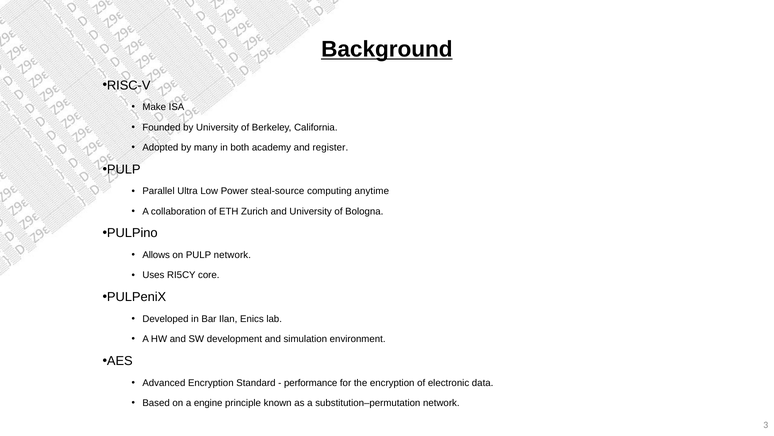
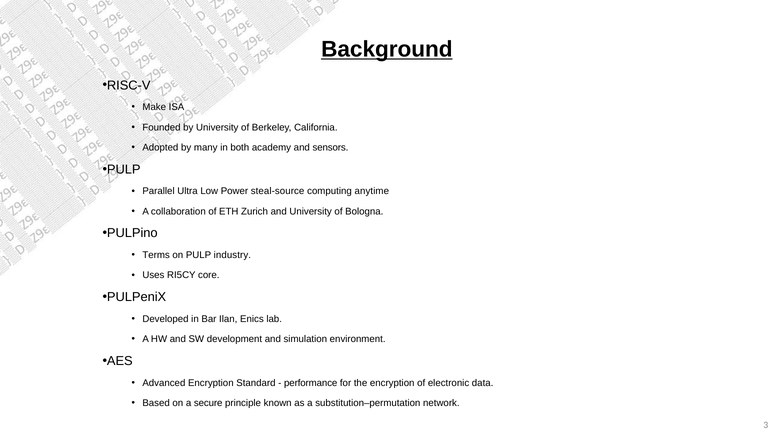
register: register -> sensors (330, 147)
Allows: Allows -> Terms (156, 255)
PULP network: network -> industry (232, 255)
engine: engine -> secure (208, 402)
